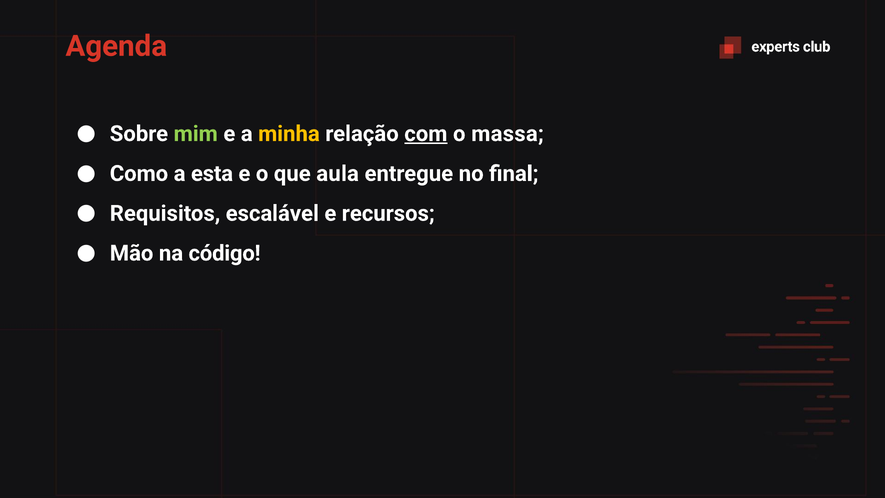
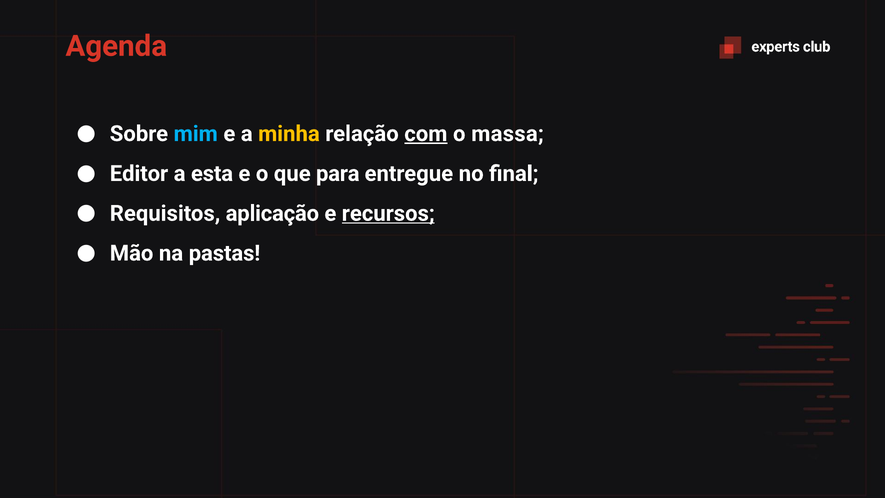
mim colour: light green -> light blue (196, 134)
Como: Como -> Editor (139, 174)
aula: aula -> para (338, 174)
escalável: escalável -> aplicação (272, 213)
recursos underline: none -> present (388, 213)
código: código -> pastas (224, 253)
